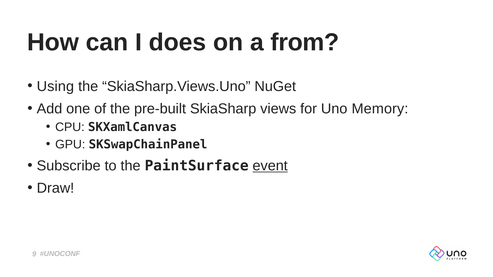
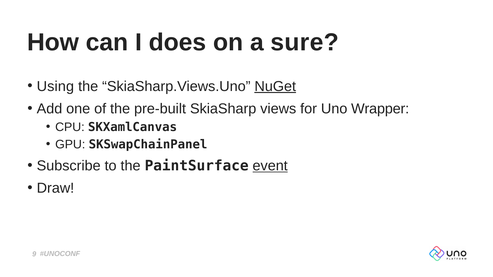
from: from -> sure (305, 42)
NuGet underline: none -> present (275, 86)
Memory: Memory -> Wrapper (380, 109)
